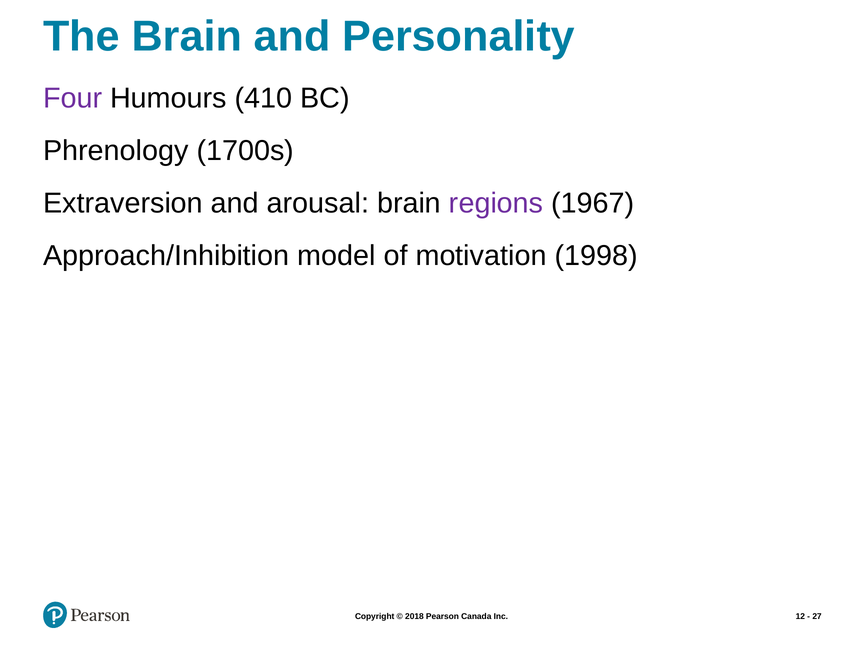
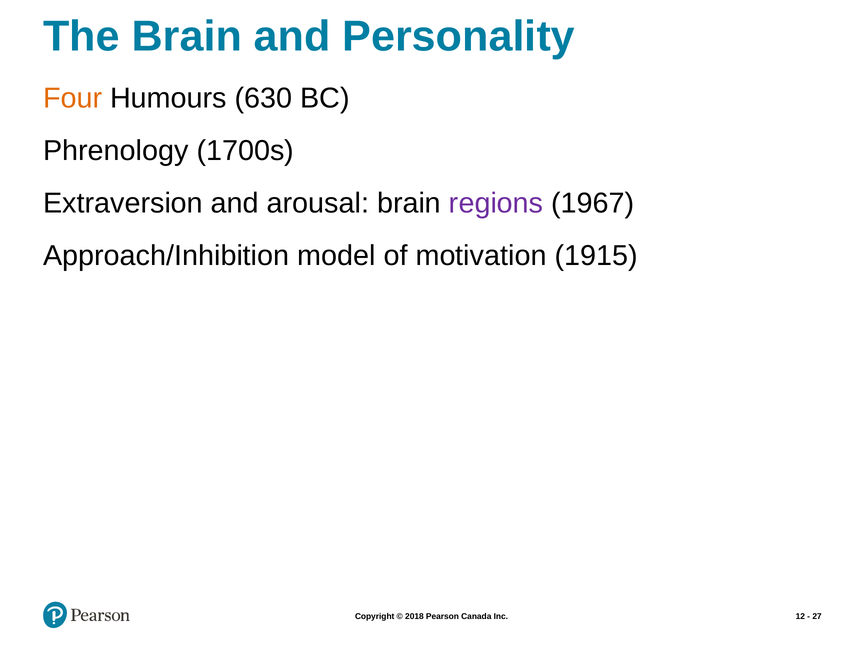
Four colour: purple -> orange (73, 98)
410: 410 -> 630 (264, 98)
1998: 1998 -> 1915 (596, 256)
